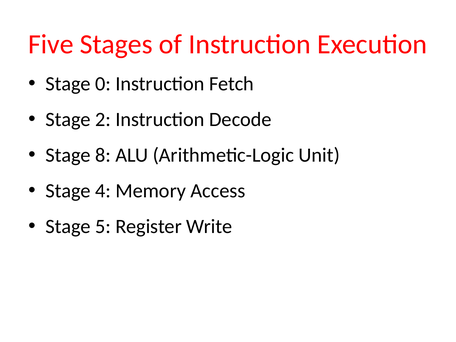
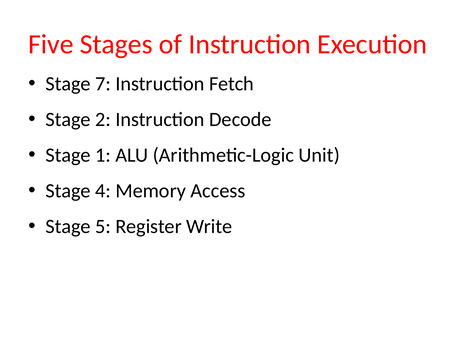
0: 0 -> 7 (103, 84)
8: 8 -> 1 (103, 155)
